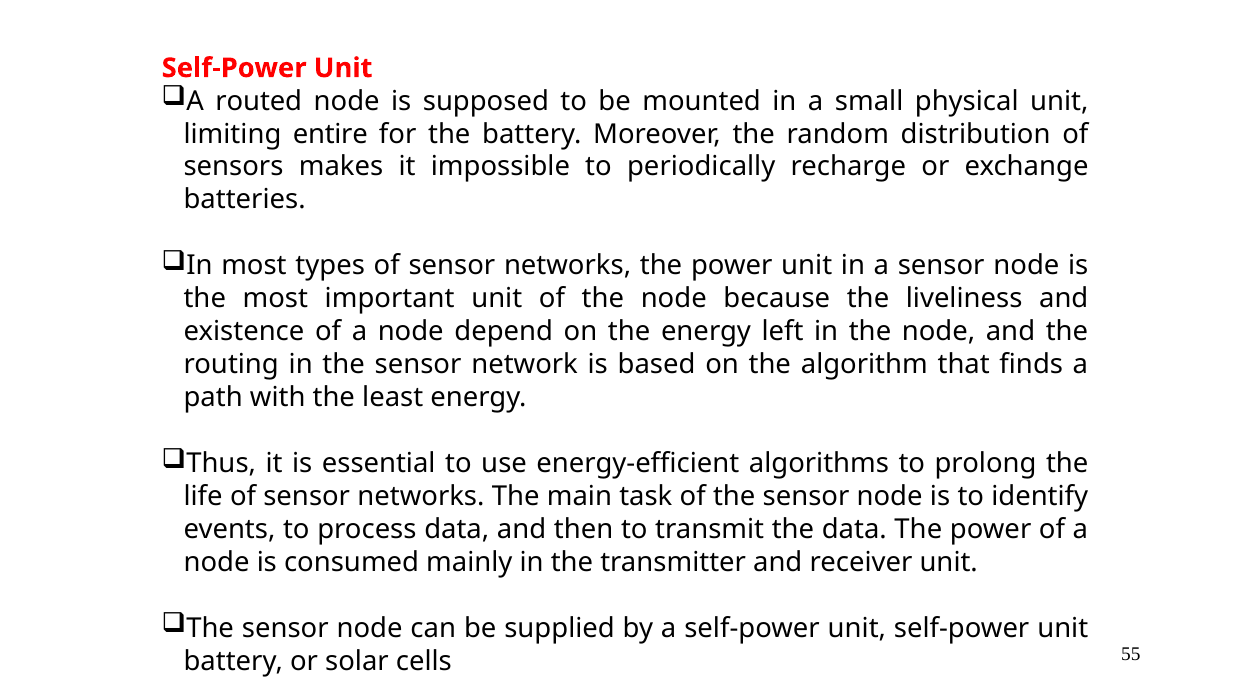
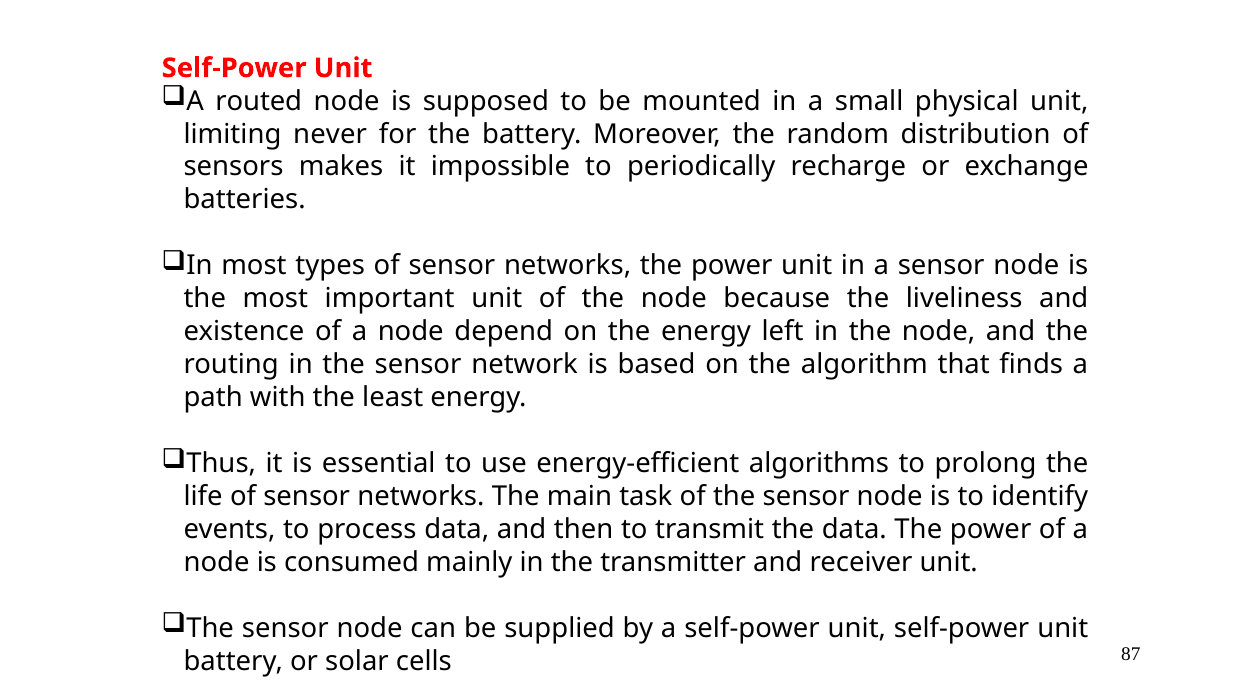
entire: entire -> never (330, 134)
55: 55 -> 87 (1131, 655)
